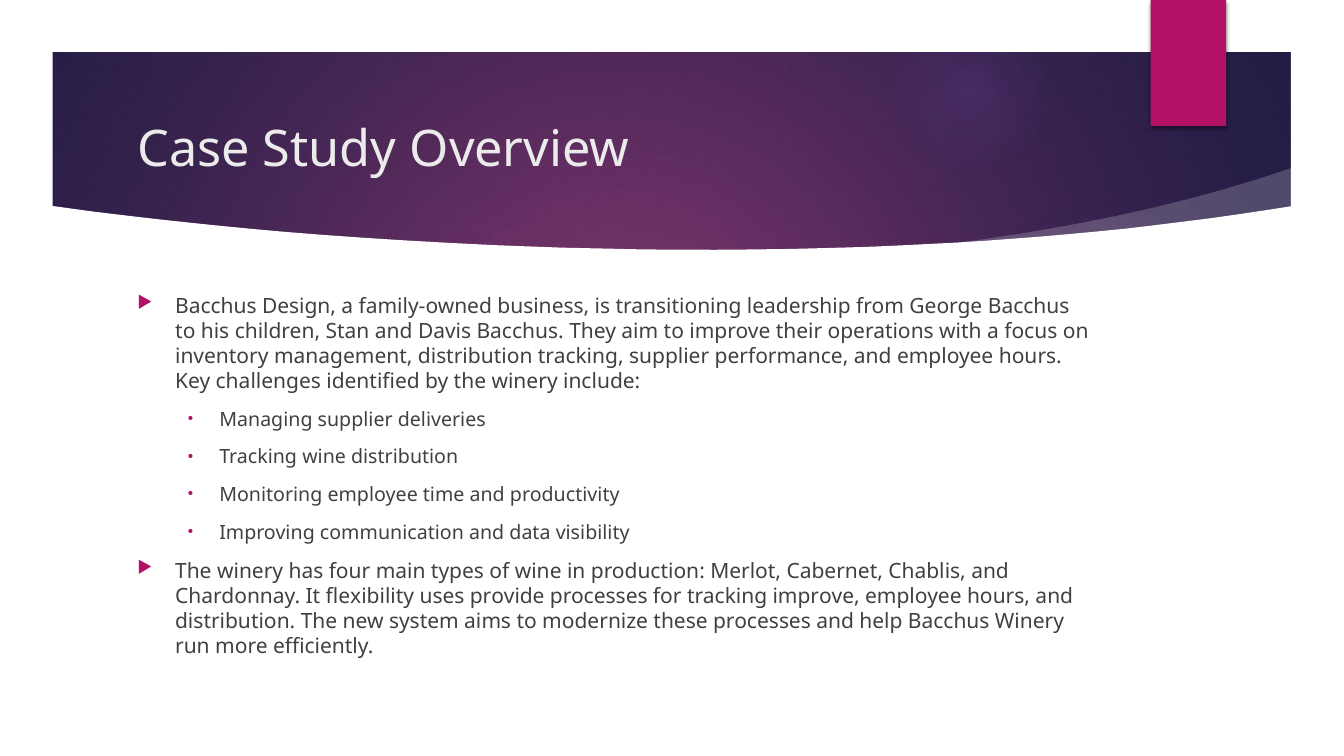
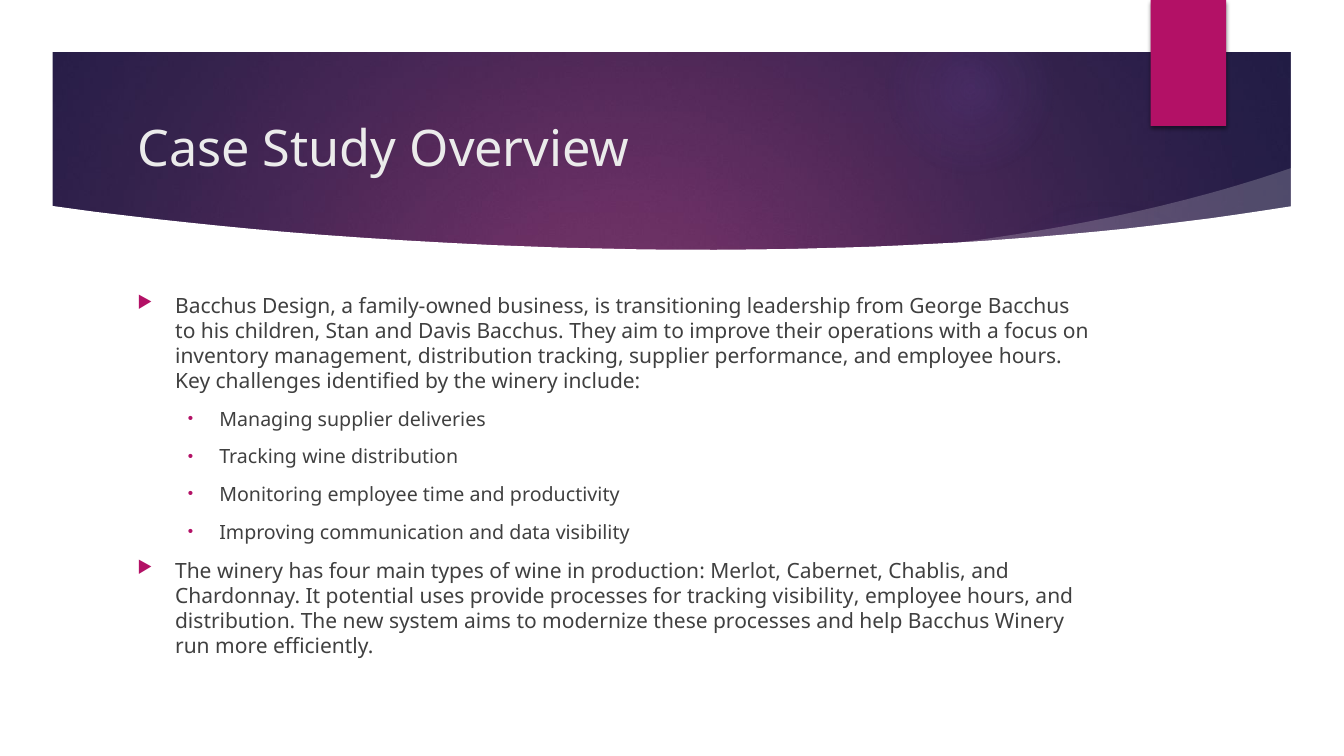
flexibility: flexibility -> potential (370, 596)
tracking improve: improve -> visibility (816, 596)
